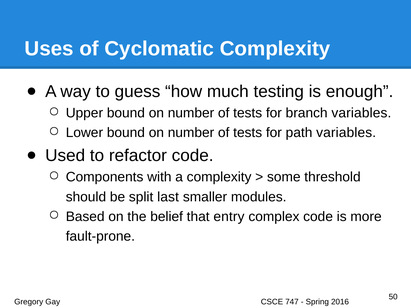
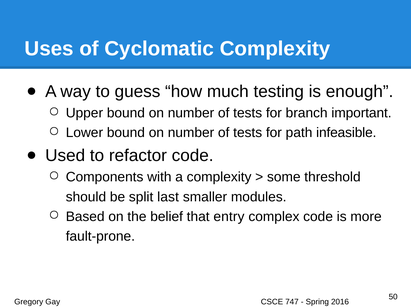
branch variables: variables -> important (361, 113)
path variables: variables -> infeasible (346, 133)
